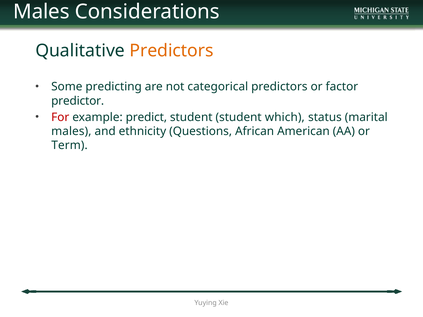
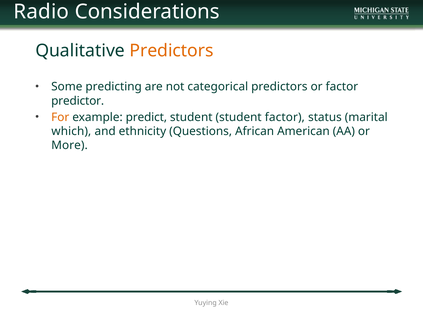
Males: Males -> Radio (41, 12)
For colour: red -> orange (60, 117)
student which: which -> factor (285, 117)
males: males -> which (71, 131)
Term: Term -> More (70, 146)
